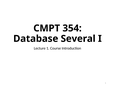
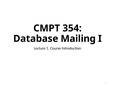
Several: Several -> Mailing (78, 38)
